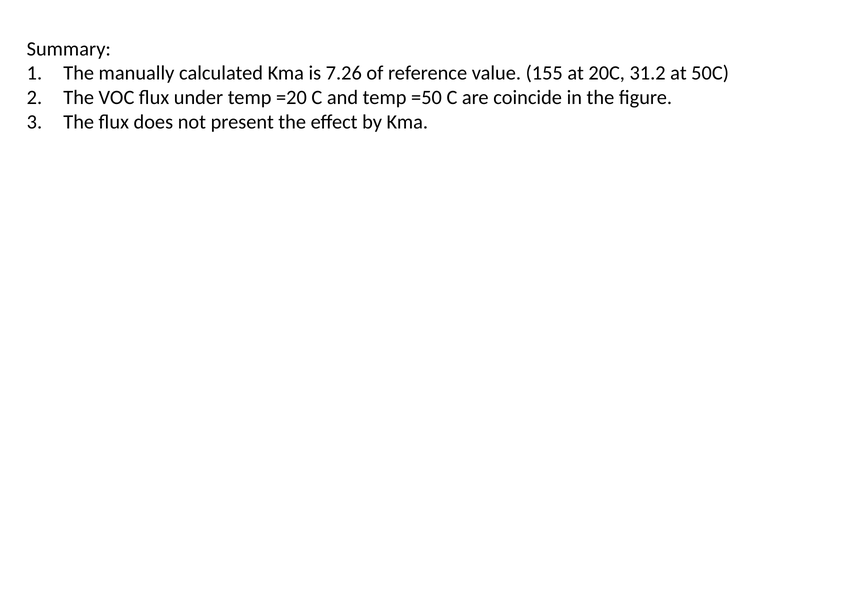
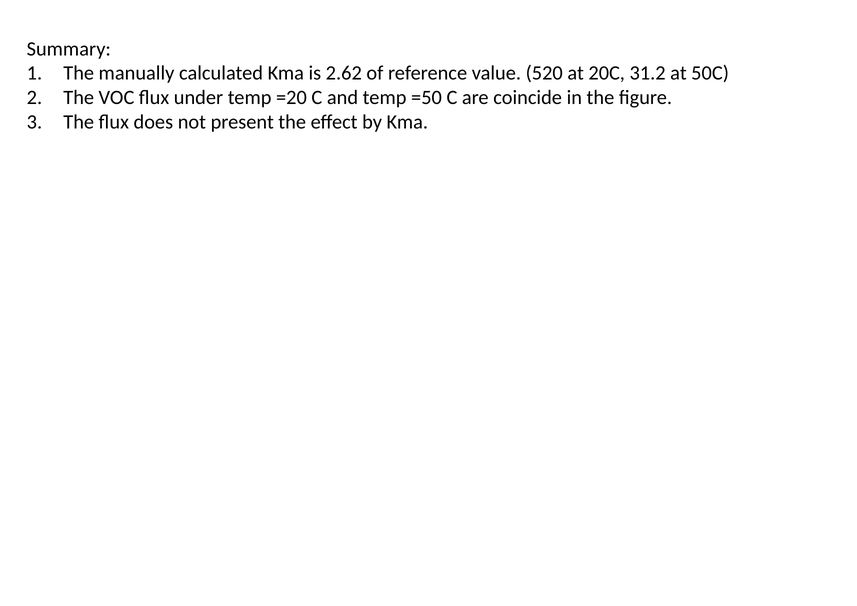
7.26: 7.26 -> 2.62 (344, 73)
155: 155 -> 520 (544, 73)
